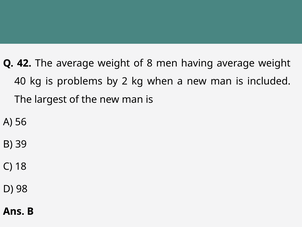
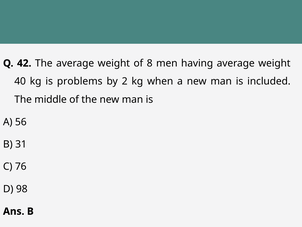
largest: largest -> middle (51, 99)
39: 39 -> 31 (21, 144)
18: 18 -> 76 (21, 166)
